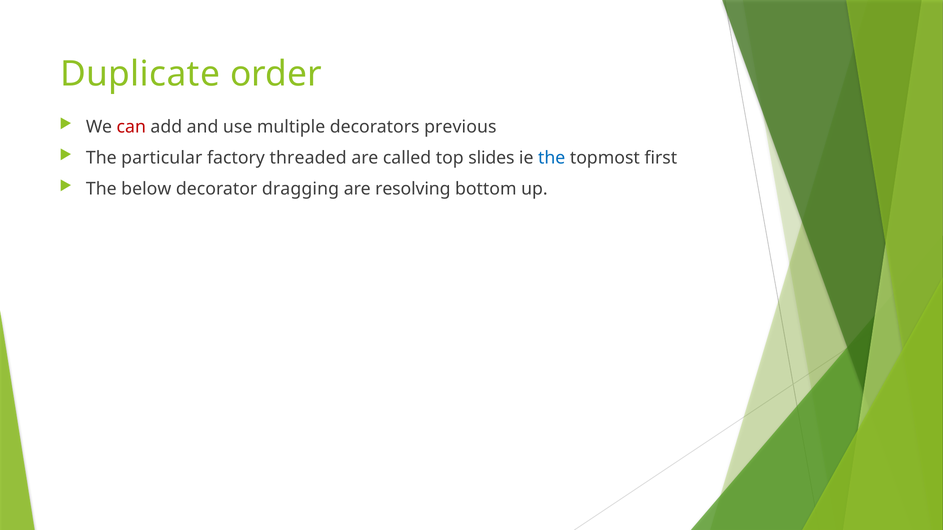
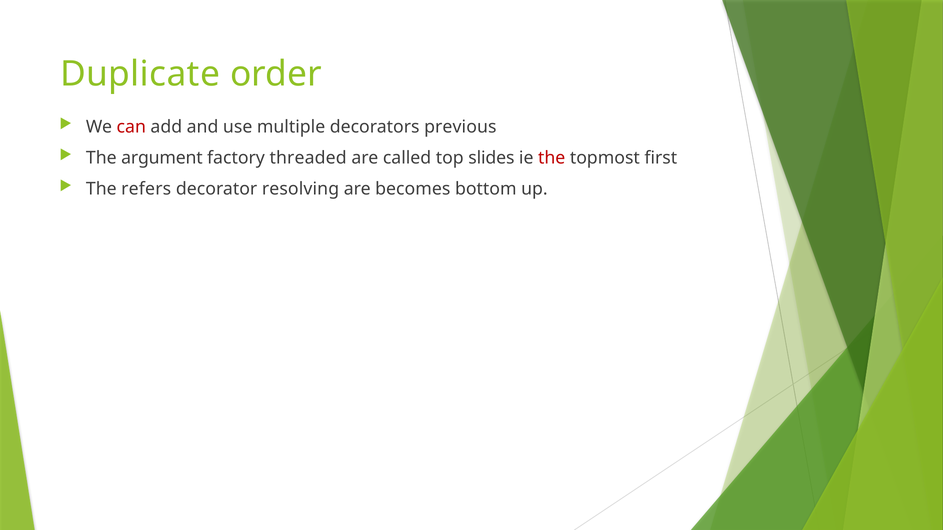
particular: particular -> argument (162, 158)
the colour: blue -> red (552, 158)
below: below -> refers (146, 189)
dragging: dragging -> resolving (301, 189)
resolving: resolving -> becomes (413, 189)
